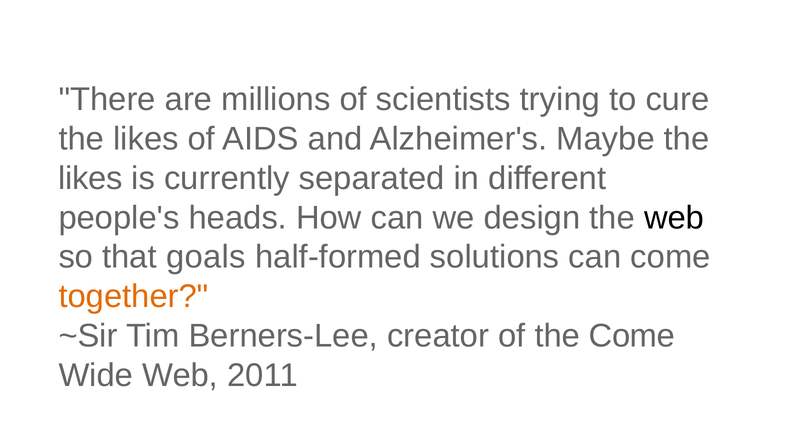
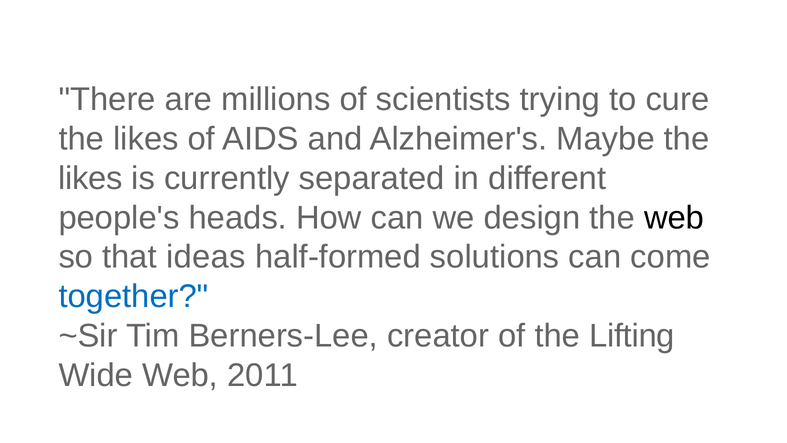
goals: goals -> ideas (206, 257)
together colour: orange -> blue (134, 296)
the Come: Come -> Lifting (632, 336)
